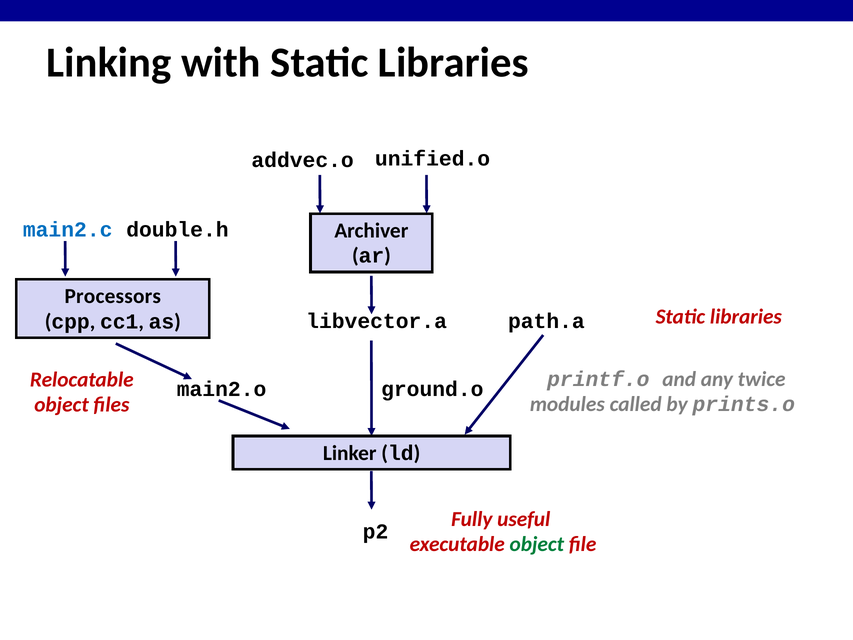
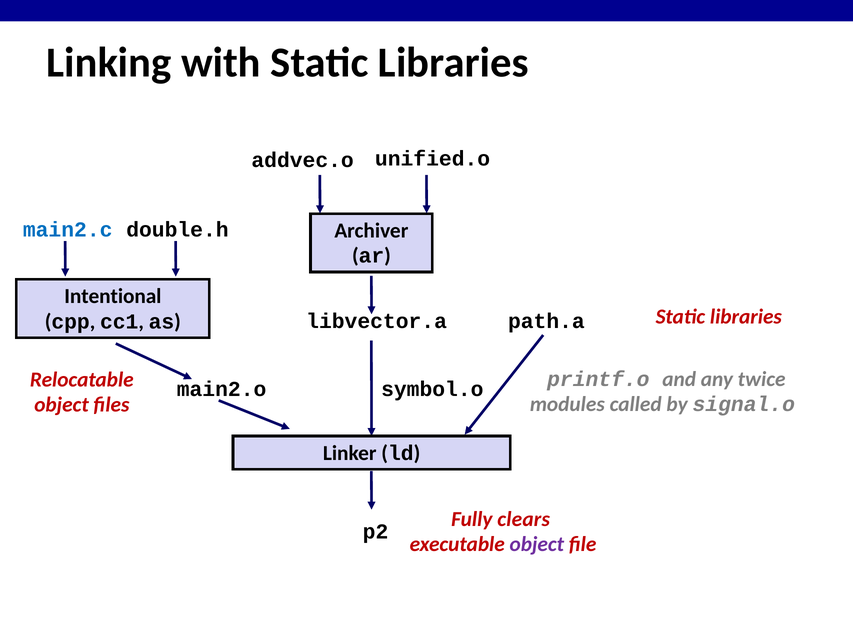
Processors: Processors -> Intentional (113, 296)
ground.o: ground.o -> symbol.o (432, 389)
prints.o: prints.o -> signal.o (744, 404)
useful: useful -> clears (524, 519)
object colour: green -> purple (537, 544)
